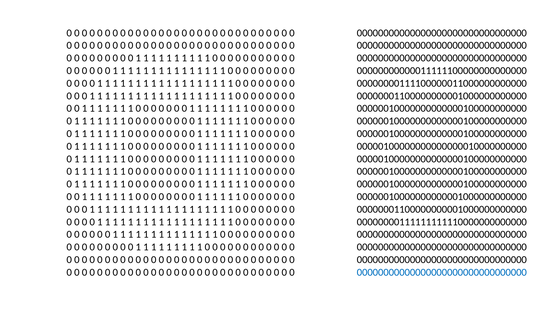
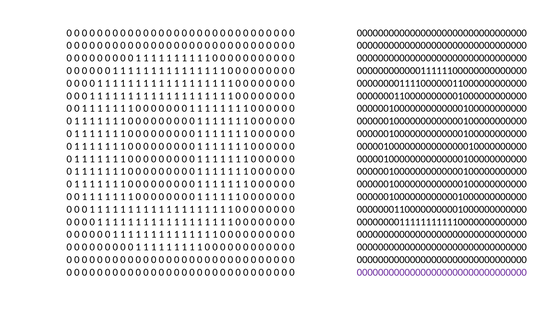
00000000000000000000000000000000 colour: blue -> purple (442, 272)
